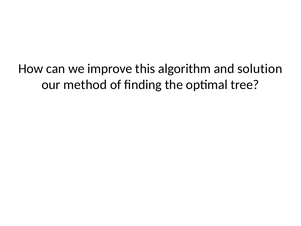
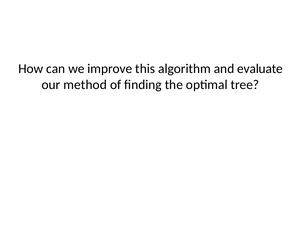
solution: solution -> evaluate (260, 69)
